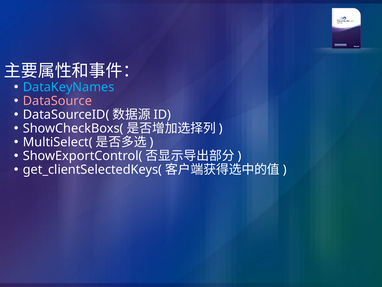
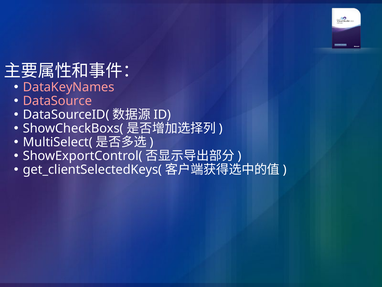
DataKeyNames colour: light blue -> pink (69, 87)
